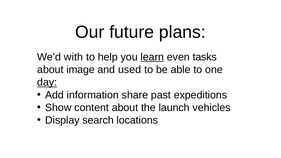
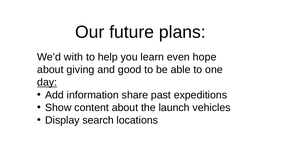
learn underline: present -> none (152, 57)
tasks: tasks -> hope (205, 57)
image: image -> giving (80, 70)
used: used -> good (130, 70)
